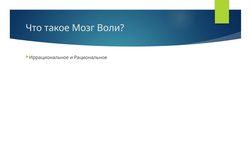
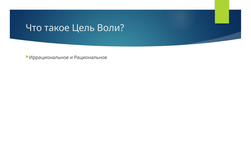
Мозг: Мозг -> Цель (83, 28)
